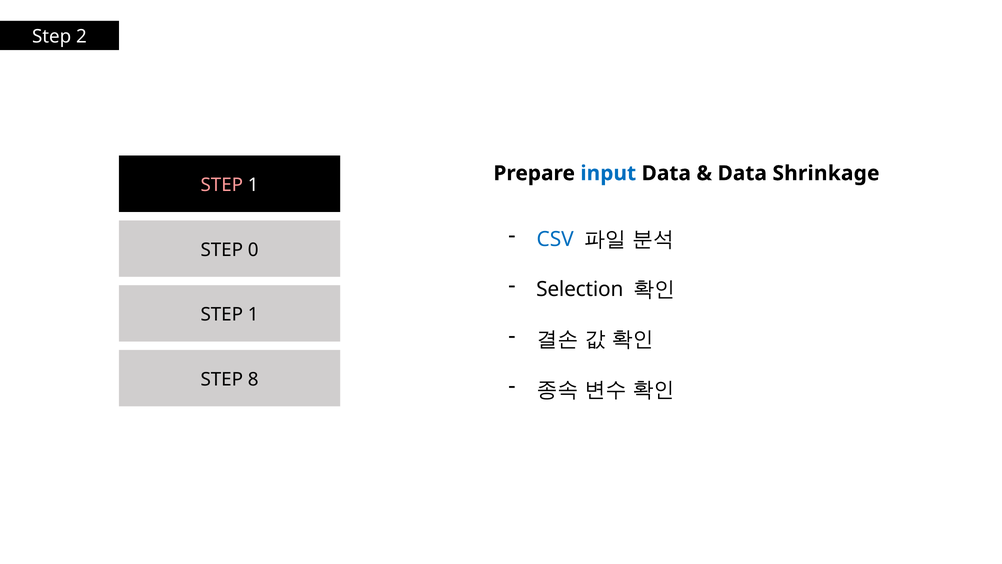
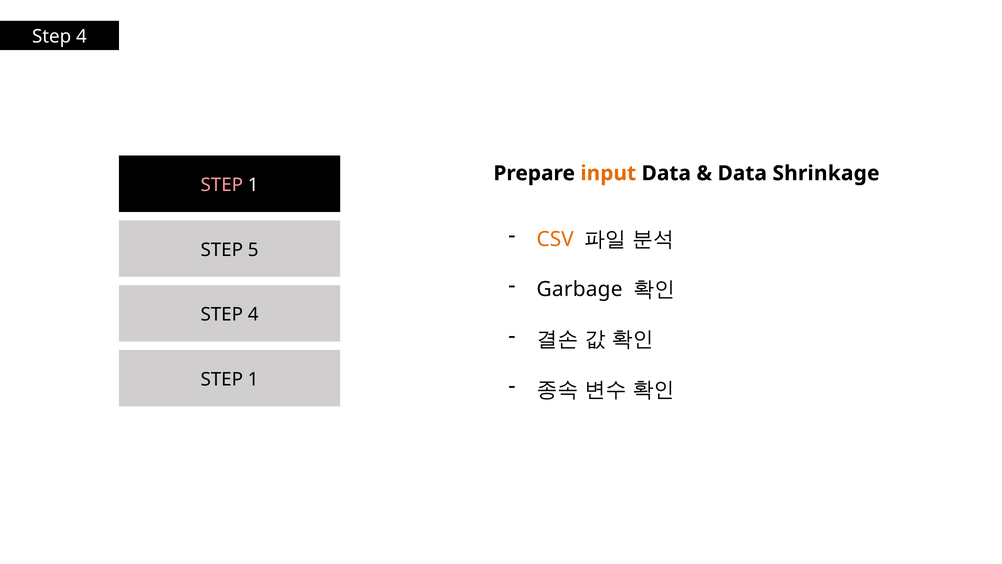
2: 2 -> 4 (81, 36)
input colour: blue -> orange (608, 173)
CSV colour: blue -> orange (555, 239)
0: 0 -> 5 (253, 250)
Selection: Selection -> Garbage (580, 289)
1: 1 -> 4 (253, 314)
8: 8 -> 1 (253, 379)
